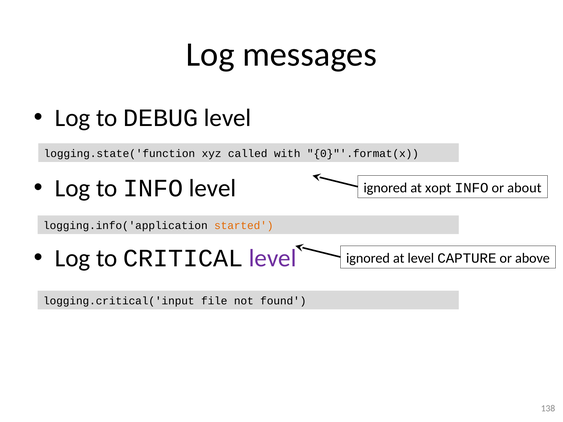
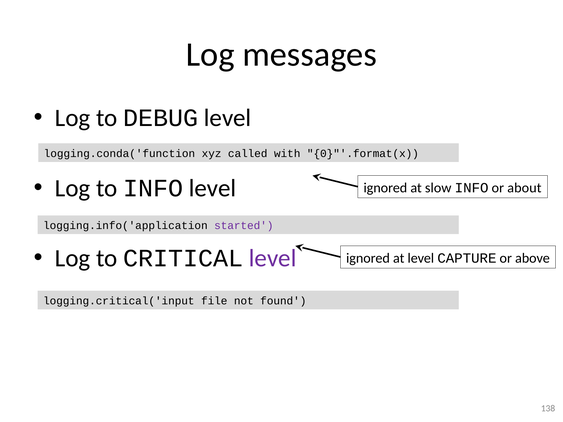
logging.state('function: logging.state('function -> logging.conda('function (119, 154)
xopt: xopt -> slow (438, 188)
started colour: orange -> purple (244, 226)
